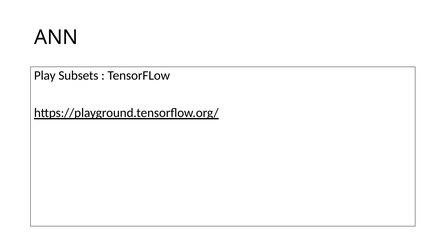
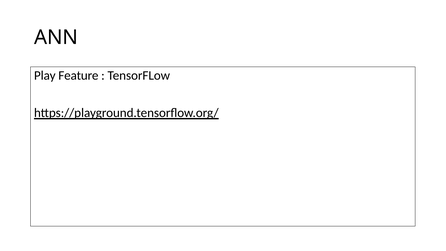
Subsets: Subsets -> Feature (78, 75)
